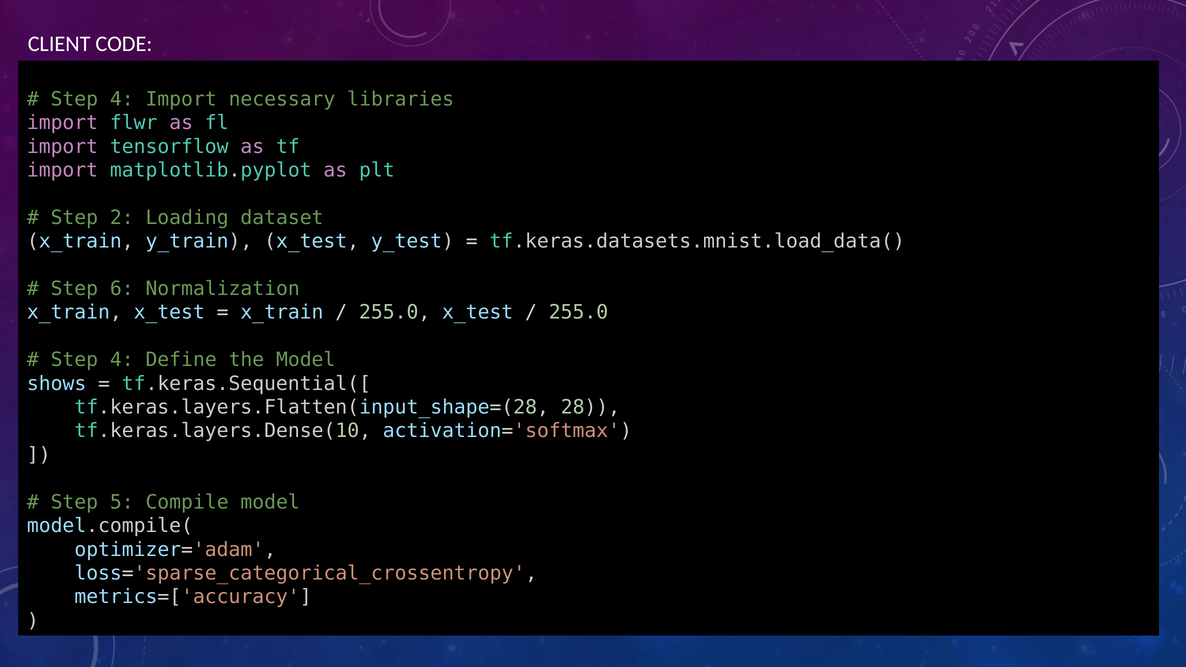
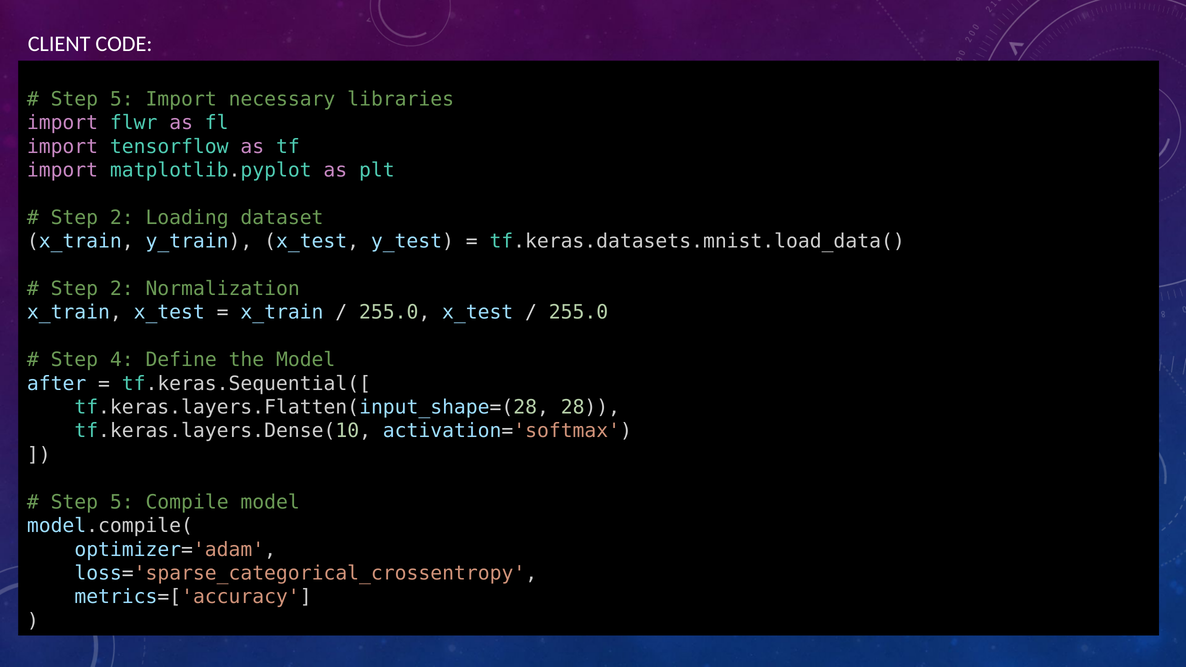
4: 4 -> 5 (122, 99)
6: 6 -> 2 (122, 289)
shows: shows -> after (57, 384)
